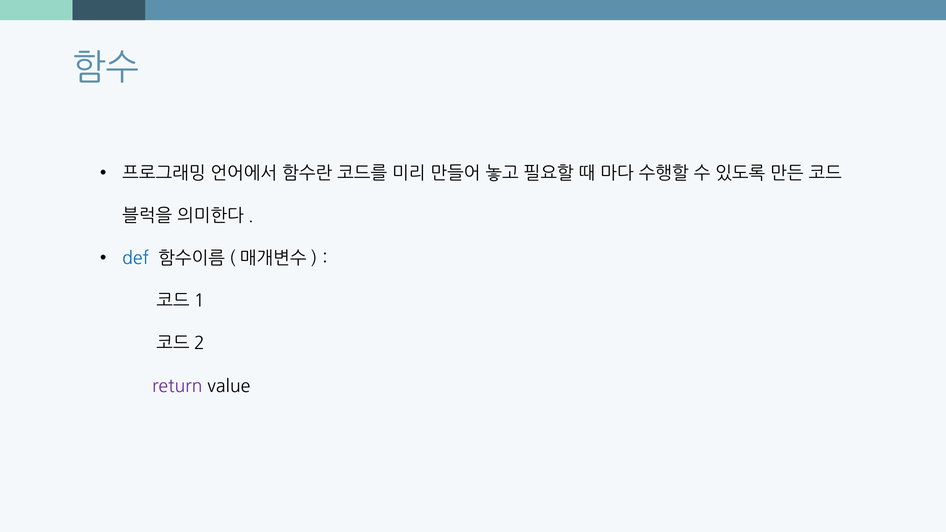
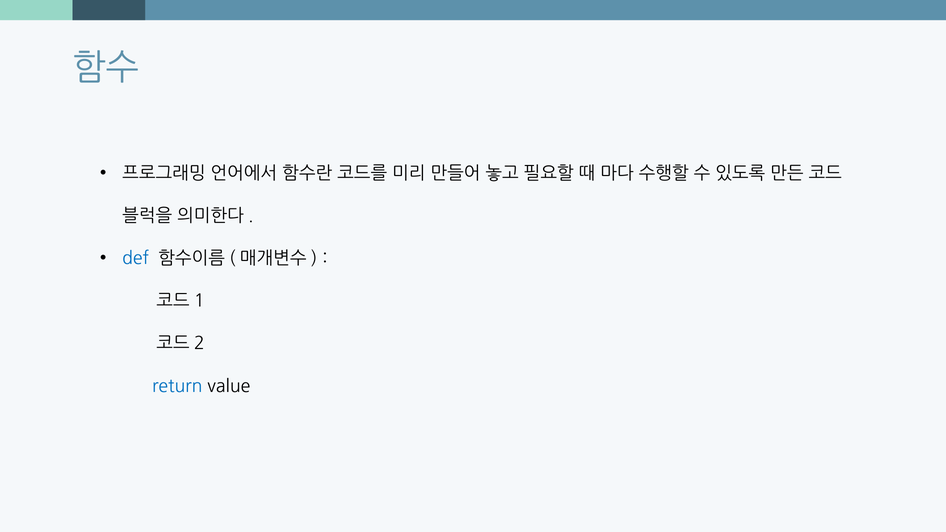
return colour: purple -> blue (177, 386)
